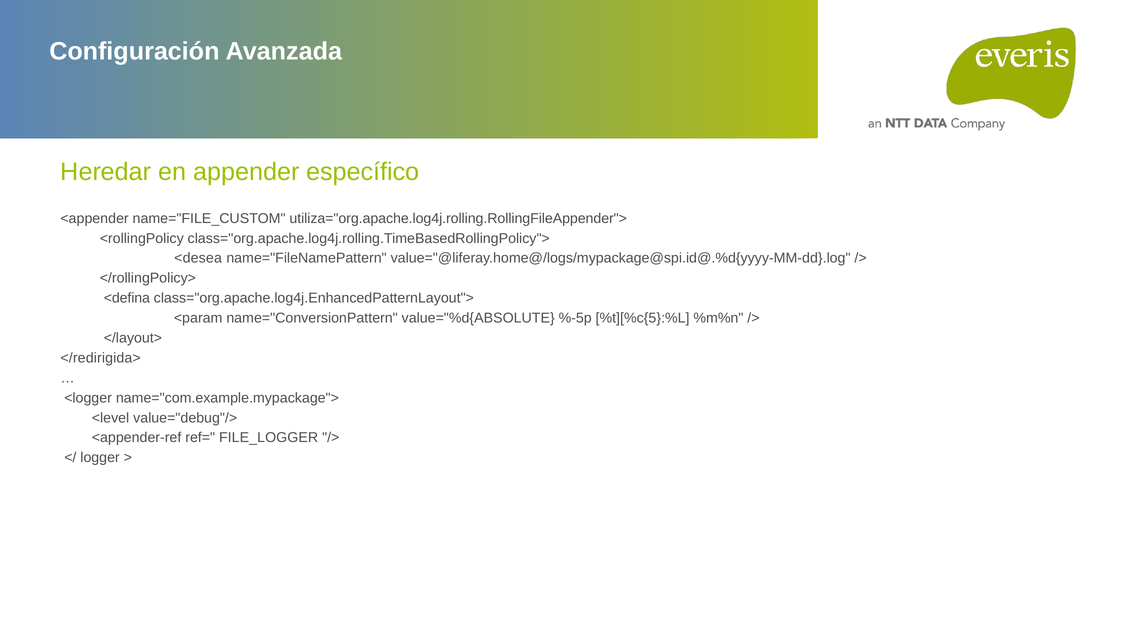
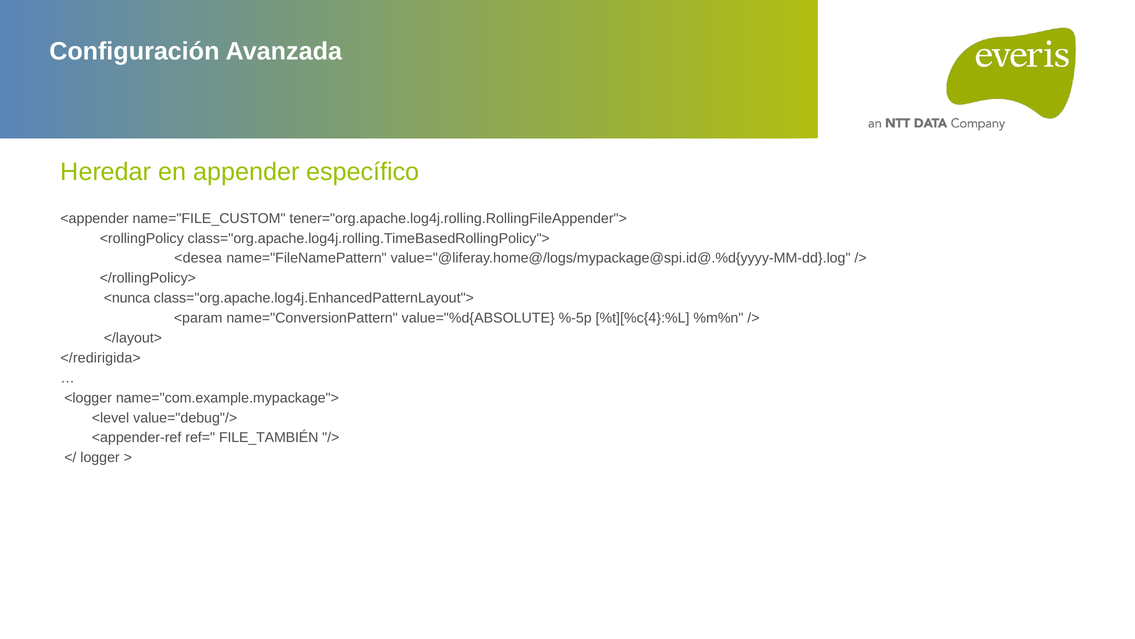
utiliza="org.apache.log4j.rolling.RollingFileAppender">: utiliza="org.apache.log4j.rolling.RollingFileAppender"> -> tener="org.apache.log4j.rolling.RollingFileAppender"> (458, 218)
<defina: <defina -> <nunca (127, 298)
%t][%c{5}:%L: %t][%c{5}:%L -> %t][%c{4}:%L (643, 318)
FILE_LOGGER: FILE_LOGGER -> FILE_TAMBIÉN (269, 437)
